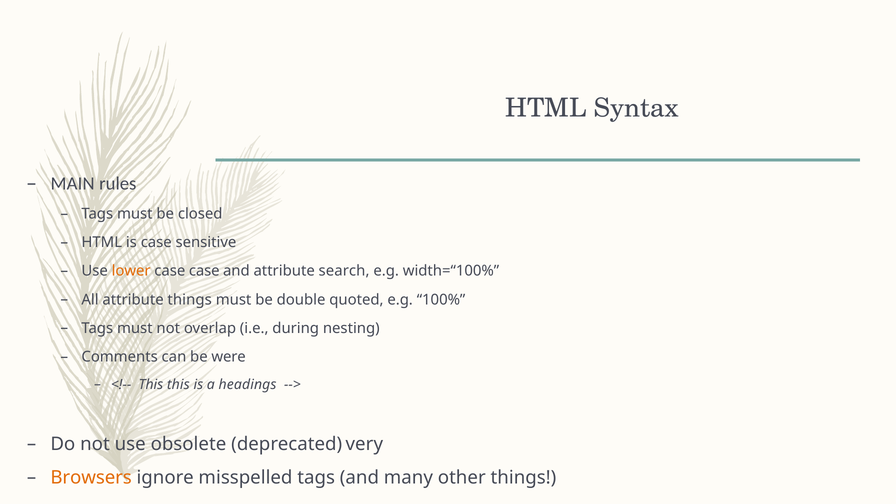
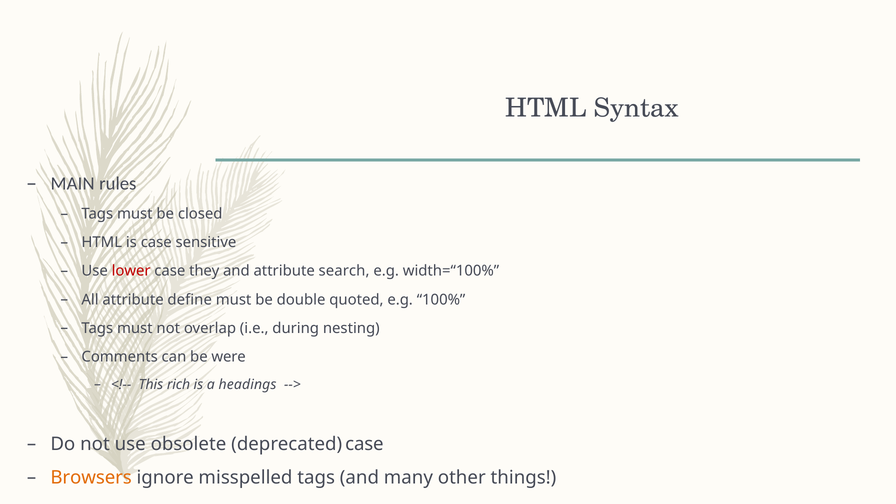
lower colour: orange -> red (131, 271)
case case: case -> they (204, 271)
attribute things: things -> define (190, 300)
This this: this -> rich (179, 385)
deprecated very: very -> case (364, 444)
